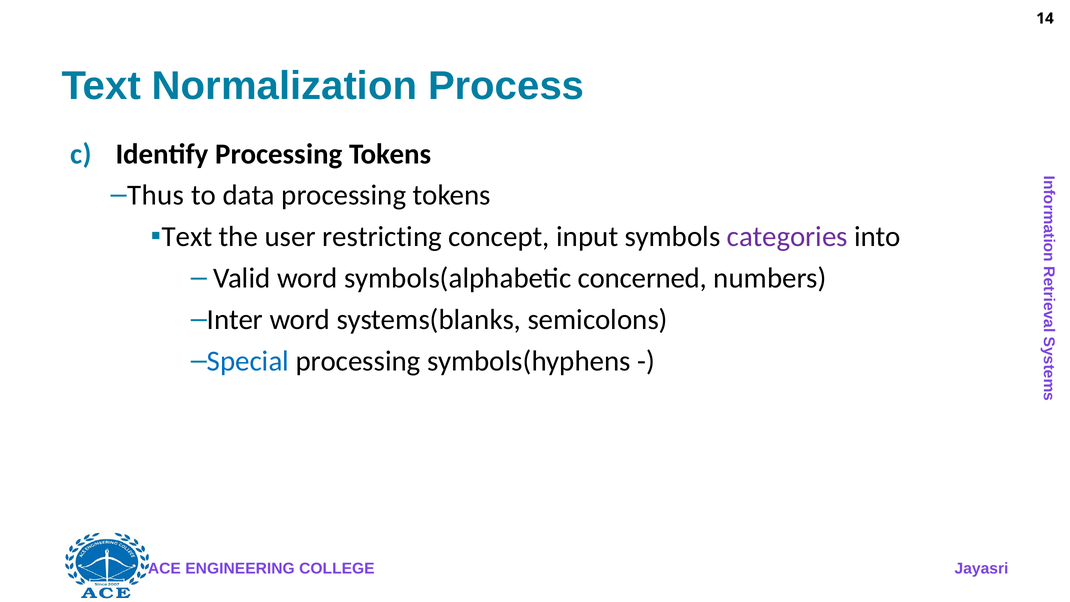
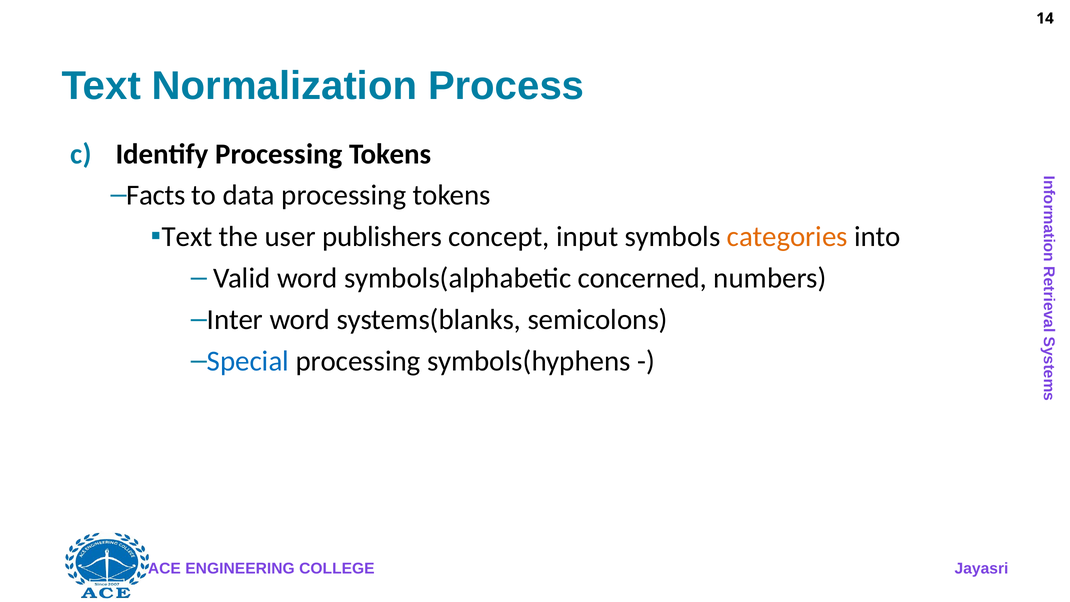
Thus: Thus -> Facts (156, 195)
restricting: restricting -> publishers (382, 237)
categories colour: purple -> orange (787, 237)
